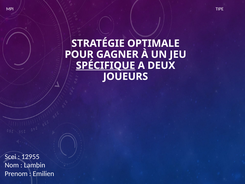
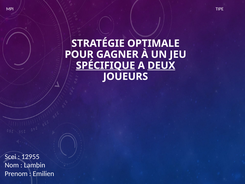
DEUX underline: none -> present (161, 65)
